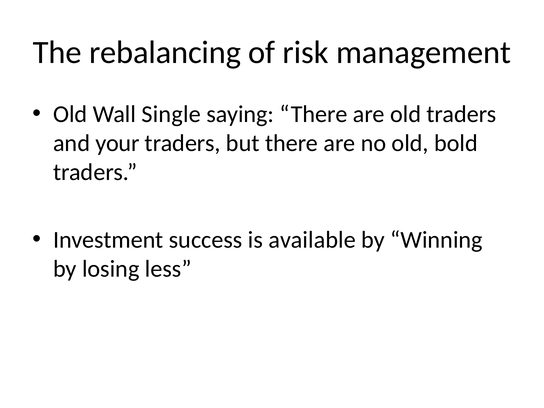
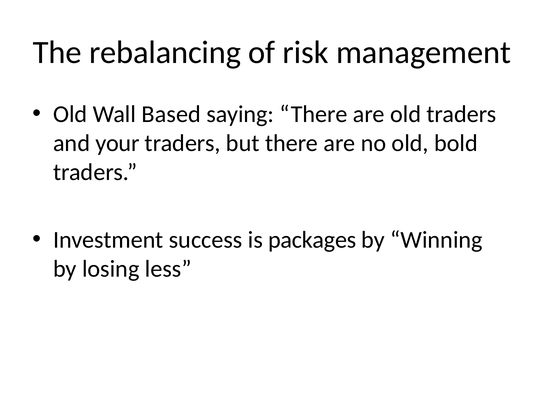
Single: Single -> Based (171, 114)
available: available -> packages (312, 240)
